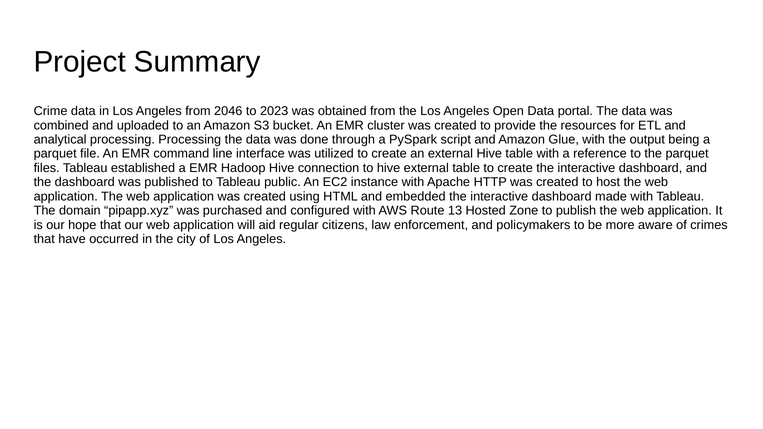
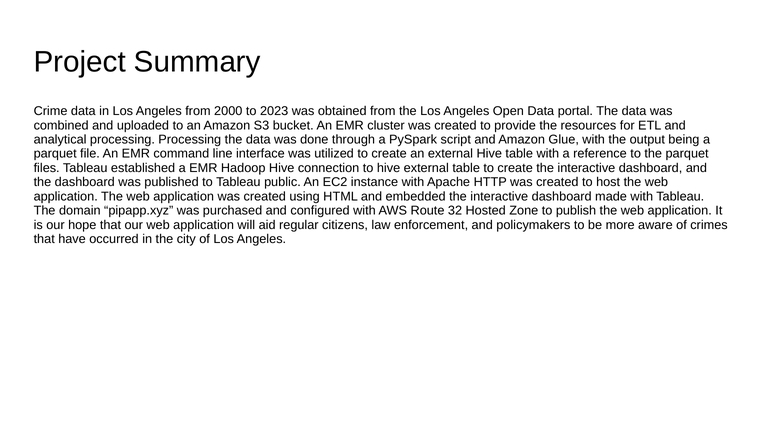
2046: 2046 -> 2000 (228, 111)
13: 13 -> 32 (455, 211)
